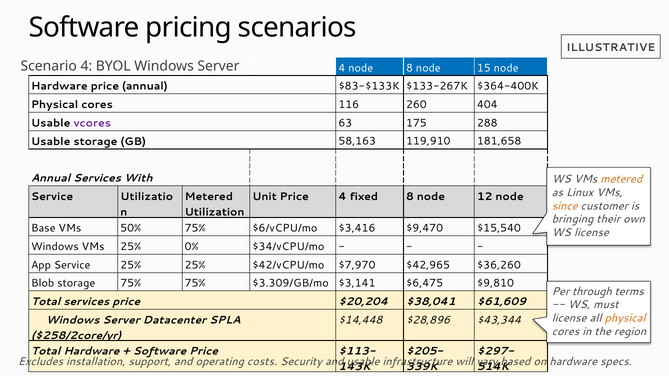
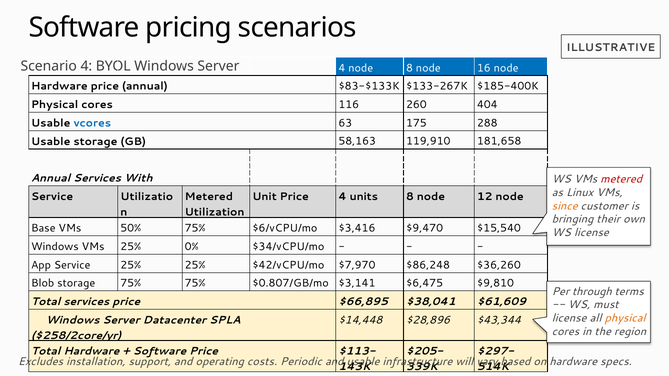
15: 15 -> 16 (484, 68)
$364-400K: $364-400K -> $185-400K (508, 86)
vcores colour: purple -> blue (92, 123)
metered colour: orange -> red (621, 179)
fixed: fixed -> units (364, 197)
$42,965: $42,965 -> $86,248 (428, 265)
$3.309/GB/mo: $3.309/GB/mo -> $0.807/GB/mo (291, 284)
$20,204: $20,204 -> $66,895 (363, 302)
Security: Security -> Periodic (301, 362)
